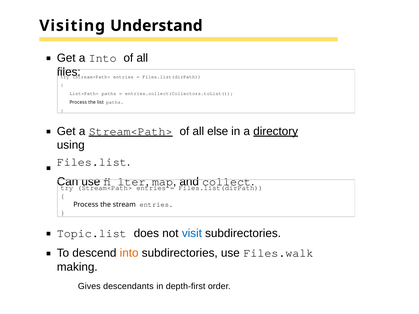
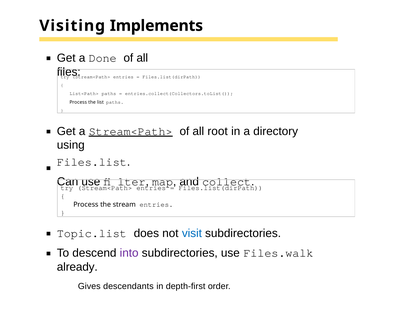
Understand: Understand -> Implements (156, 26)
a Into: Into -> Done (103, 58)
else: else -> root (218, 131)
directory underline: present -> none (276, 131)
into colour: orange -> purple (129, 253)
making: making -> already (77, 267)
